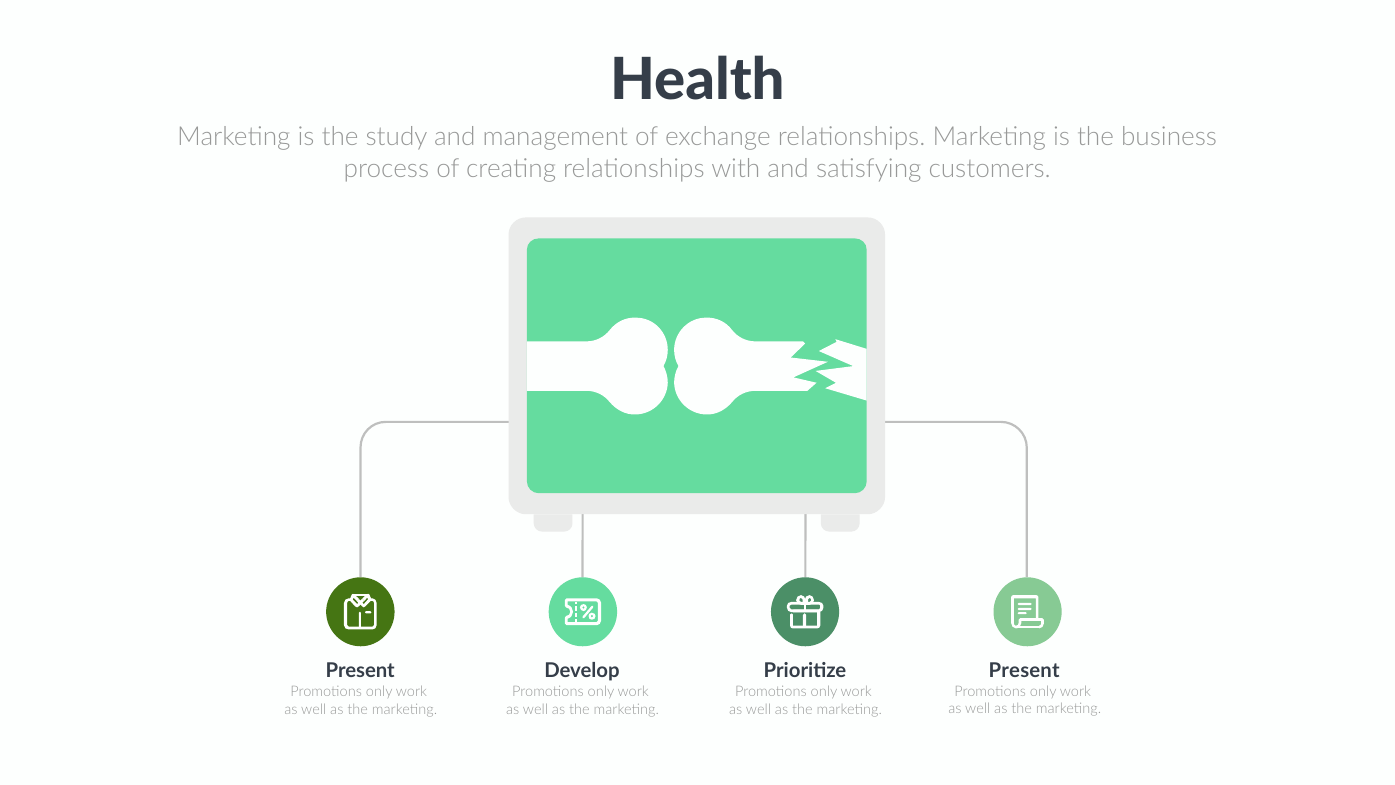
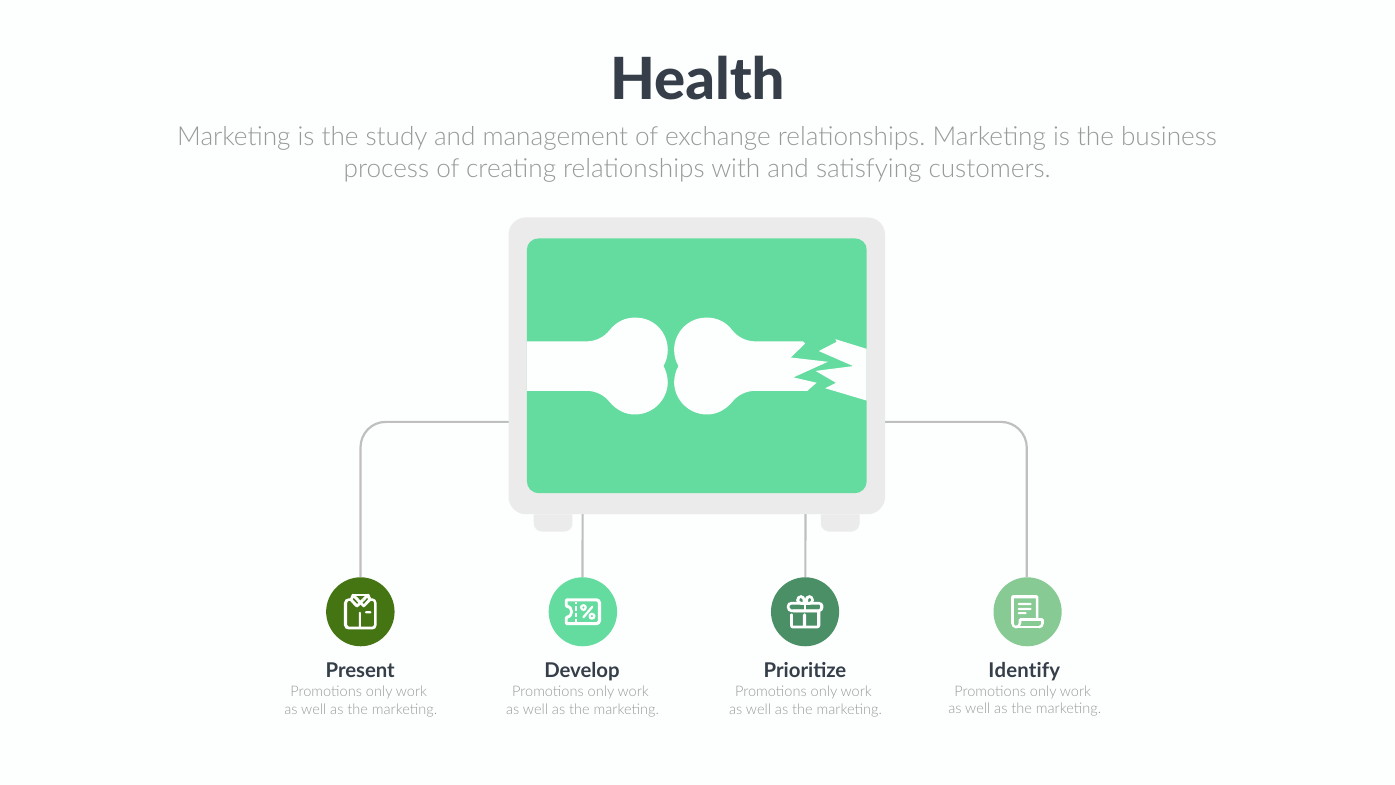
Present: Present -> Identify (1024, 670)
